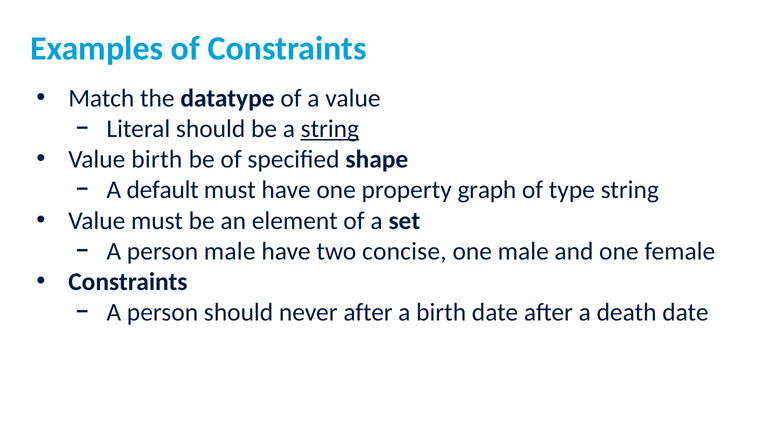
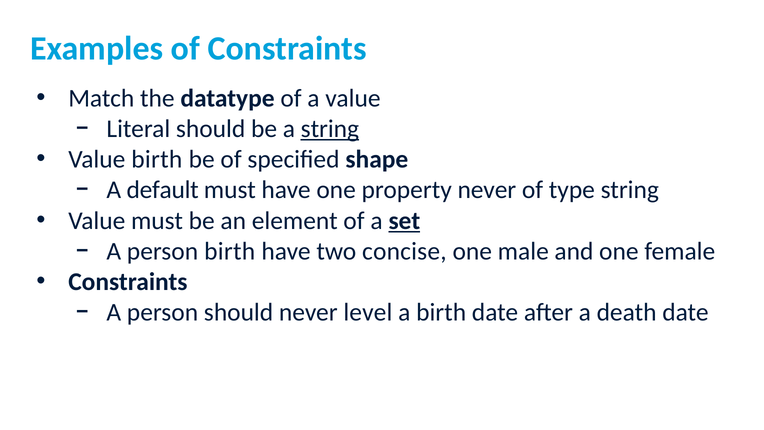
property graph: graph -> never (487, 190)
set underline: none -> present (404, 221)
person male: male -> birth (230, 251)
never after: after -> level (368, 312)
